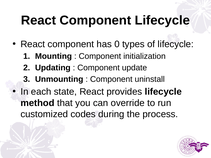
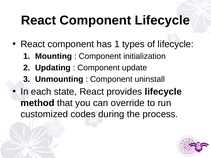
has 0: 0 -> 1 (117, 44)
